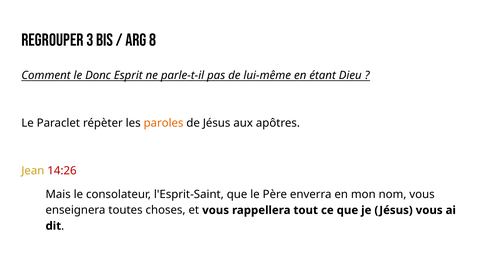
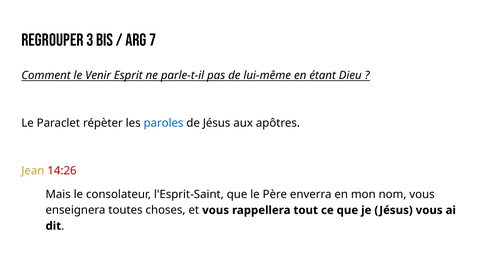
8: 8 -> 7 (153, 40)
Donc: Donc -> Venir (98, 76)
paroles colour: orange -> blue (164, 123)
